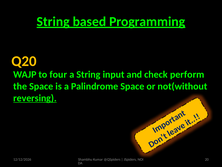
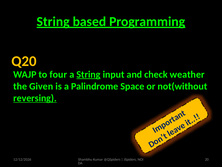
String underline: none -> present (88, 74)
perform: perform -> weather (187, 74)
the Space: Space -> Given (41, 86)
